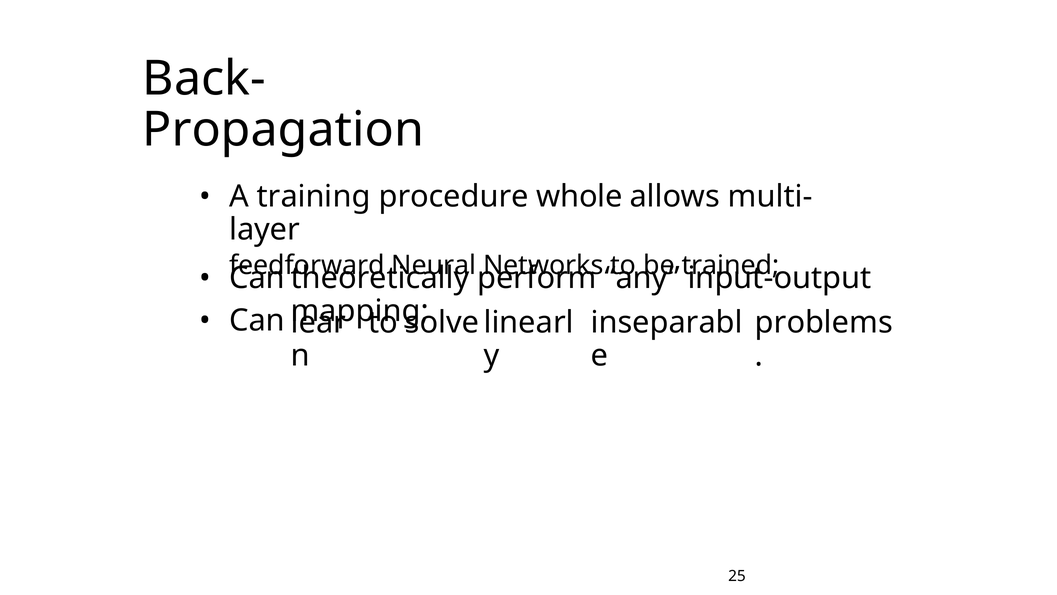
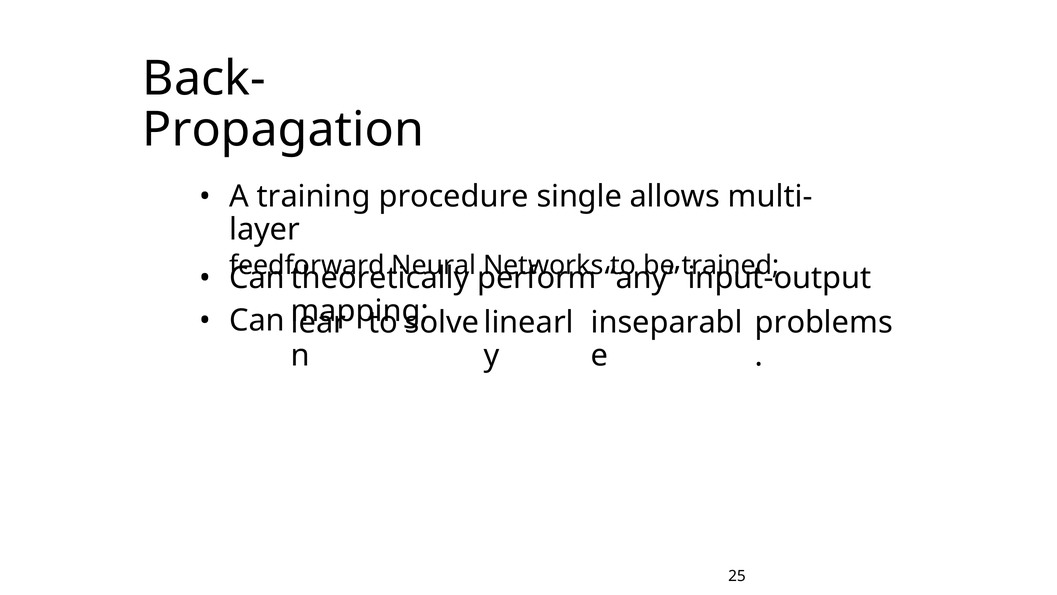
whole: whole -> single (579, 196)
